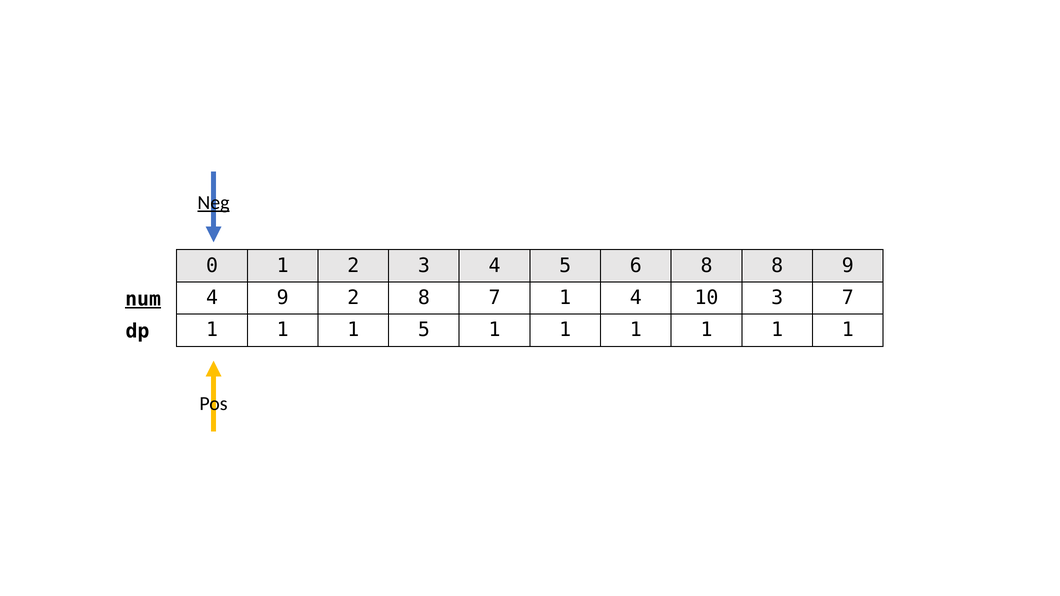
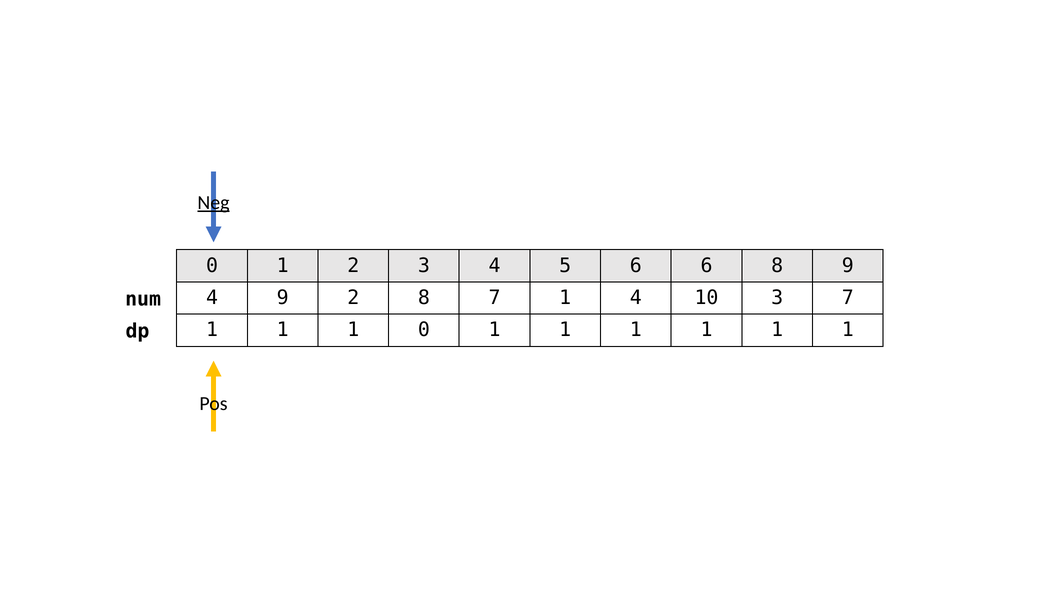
6 8: 8 -> 6 (706, 266)
num underline: present -> none (143, 299)
1 5: 5 -> 0 (424, 330)
